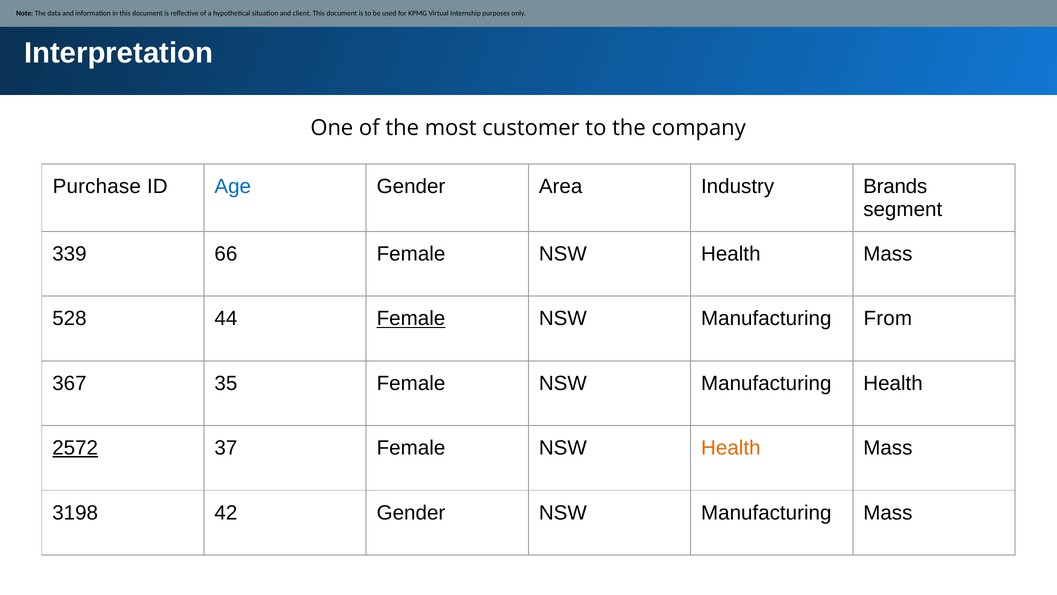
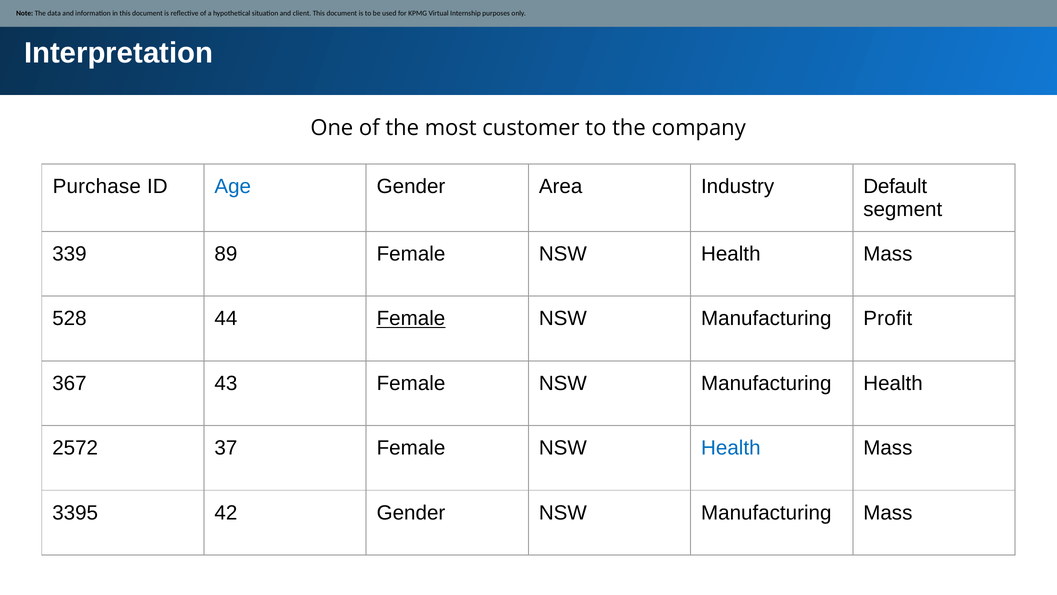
Brands: Brands -> Default (895, 186)
66: 66 -> 89 (226, 254)
From: From -> Profit (888, 318)
35: 35 -> 43 (226, 383)
2572 underline: present -> none (75, 448)
Health colour: orange -> blue (731, 448)
3198: 3198 -> 3395 (75, 512)
